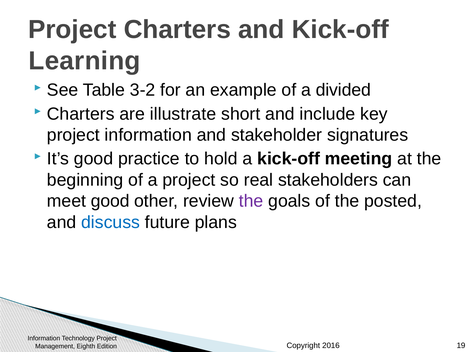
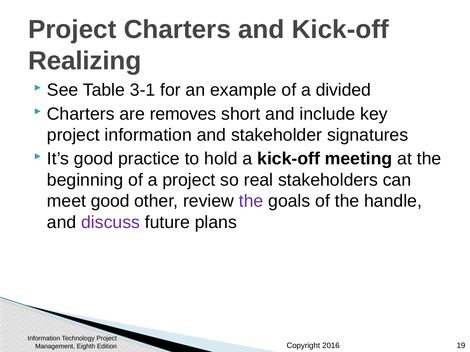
Learning: Learning -> Realizing (85, 61)
3-2: 3-2 -> 3-1 (143, 90)
illustrate: illustrate -> removes (183, 114)
posted: posted -> handle (393, 201)
discuss colour: blue -> purple (111, 223)
